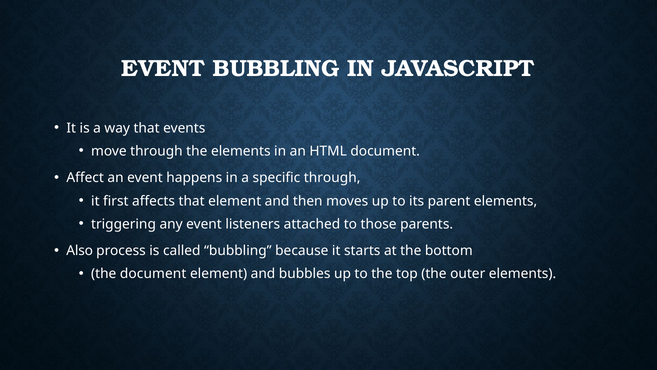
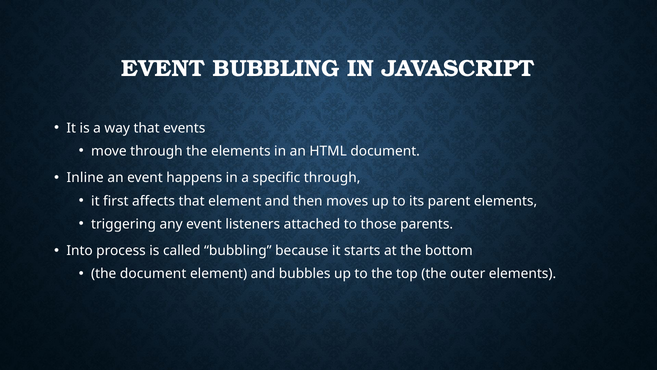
Affect: Affect -> Inline (85, 178)
Also: Also -> Into (80, 250)
